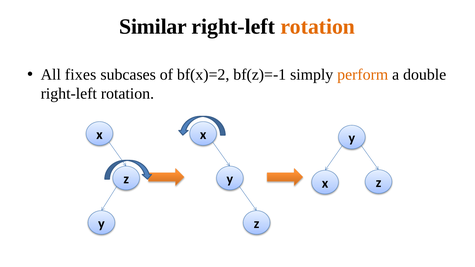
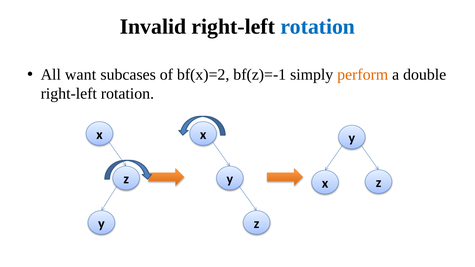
Similar: Similar -> Invalid (153, 27)
rotation colour: orange -> blue (318, 27)
fixes: fixes -> want (81, 75)
